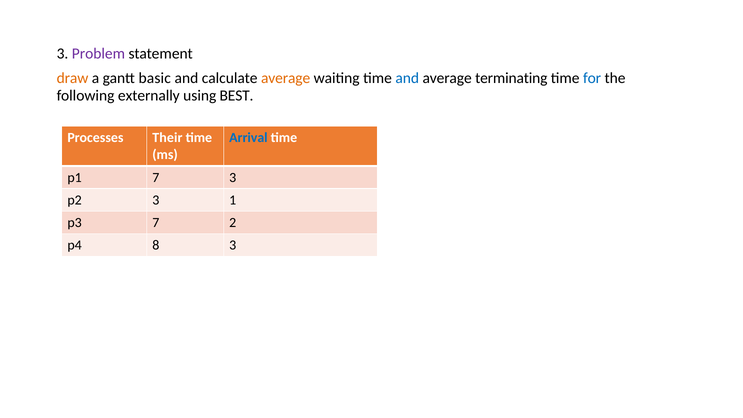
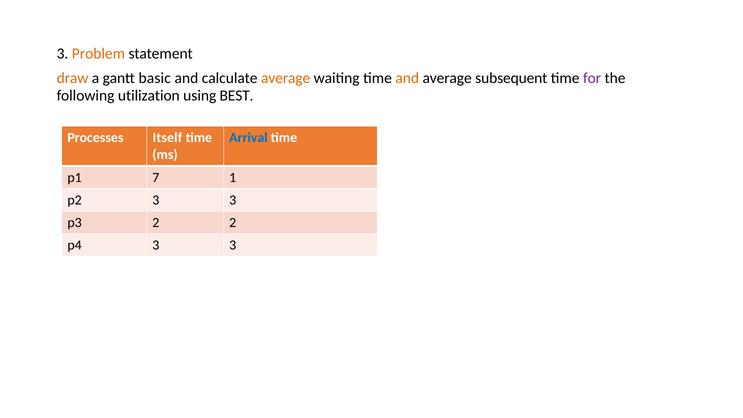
Problem colour: purple -> orange (98, 54)
and colour: blue -> orange (407, 78)
terminating: terminating -> subsequent (511, 78)
for colour: blue -> purple (592, 78)
externally: externally -> utilization (149, 95)
Their: Their -> Itself (167, 138)
7 3: 3 -> 1 (233, 177)
p2 3 1: 1 -> 3 (233, 200)
p3 7: 7 -> 2 (156, 223)
p4 8: 8 -> 3 (156, 245)
